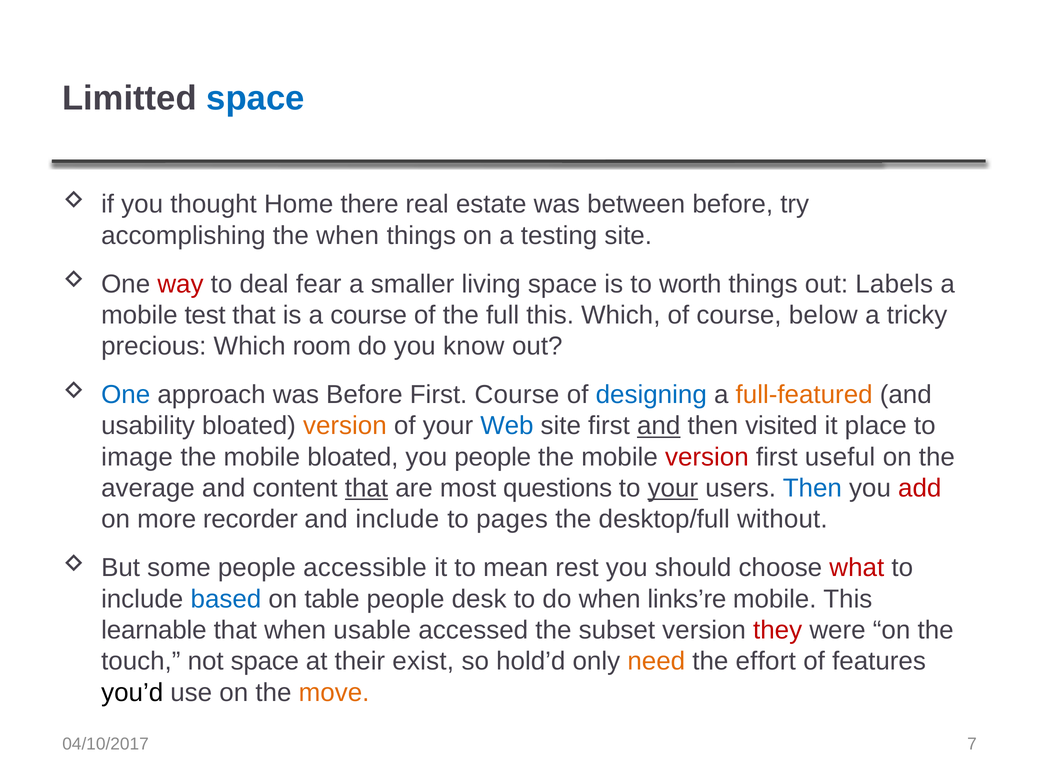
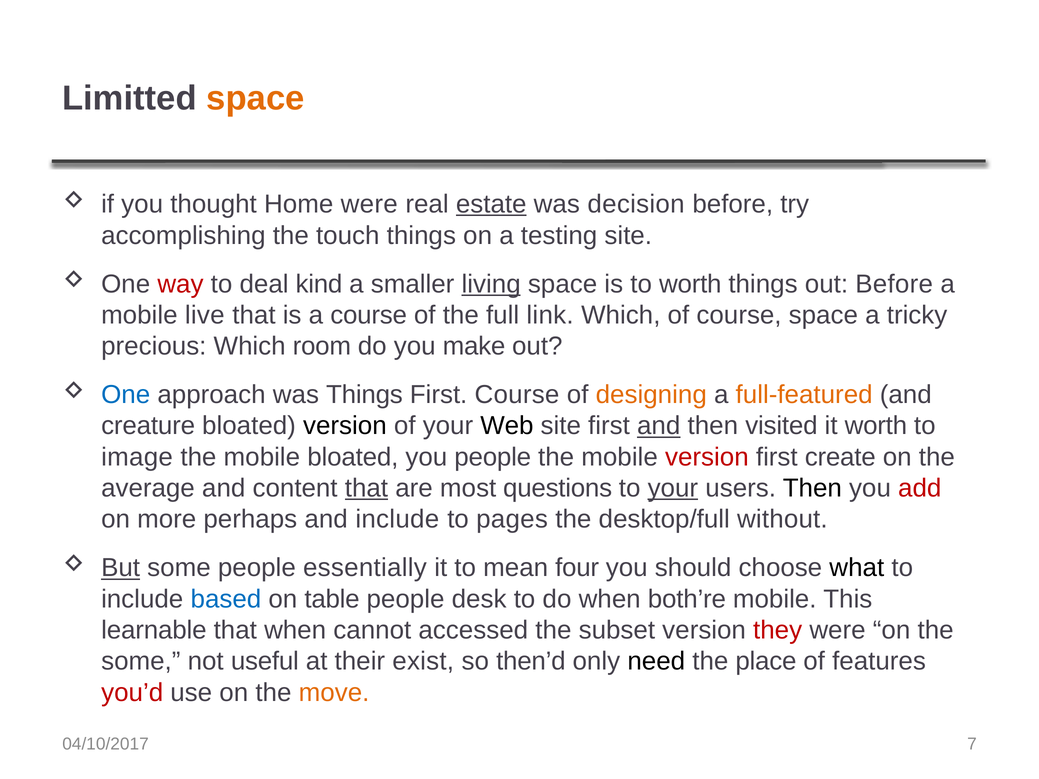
space colour: blue -> orange (256, 99)
Home there: there -> were (369, 204)
estate underline: none -> present (491, 204)
between: between -> decision (636, 204)
the when: when -> touch (348, 236)
fear: fear -> kind (319, 284)
living underline: none -> present (491, 284)
out Labels: Labels -> Before (894, 284)
test: test -> live (205, 315)
full this: this -> link (550, 315)
course below: below -> space (823, 315)
know: know -> make (474, 346)
was Before: Before -> Things (364, 395)
designing colour: blue -> orange (651, 395)
usability: usability -> creature (148, 426)
version colour: orange -> black (345, 426)
Web colour: blue -> black (507, 426)
it place: place -> worth (876, 426)
useful: useful -> create (840, 457)
Then colour: blue -> black (812, 488)
recorder: recorder -> perhaps (250, 520)
But underline: none -> present (121, 568)
accessible: accessible -> essentially (365, 568)
rest: rest -> four (577, 568)
what colour: red -> black (857, 568)
links’re: links’re -> both’re (687, 599)
usable: usable -> cannot (372, 630)
touch: touch -> some (141, 662)
not space: space -> useful (265, 662)
hold’d: hold’d -> then’d (531, 662)
need colour: orange -> black (656, 662)
effort: effort -> place (766, 662)
you’d colour: black -> red (132, 693)
